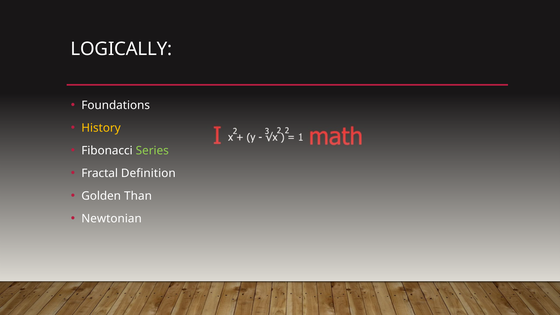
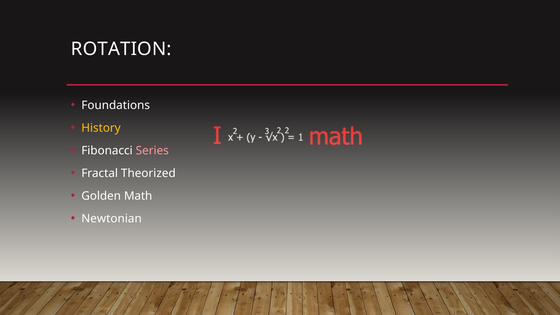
LOGICALLY: LOGICALLY -> ROTATION (121, 49)
Series colour: light green -> pink (152, 151)
Definition: Definition -> Theorized (148, 173)
Than: Than -> Math (138, 196)
